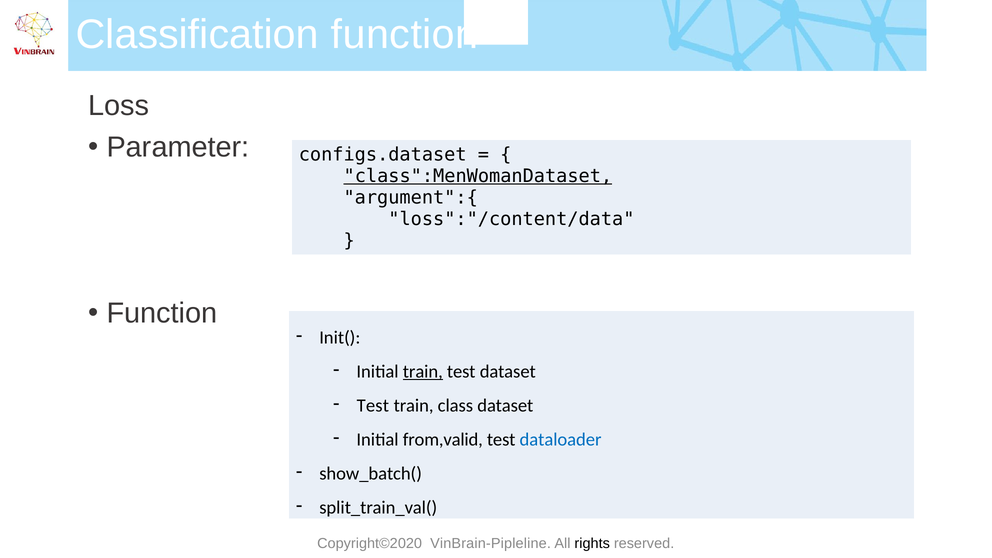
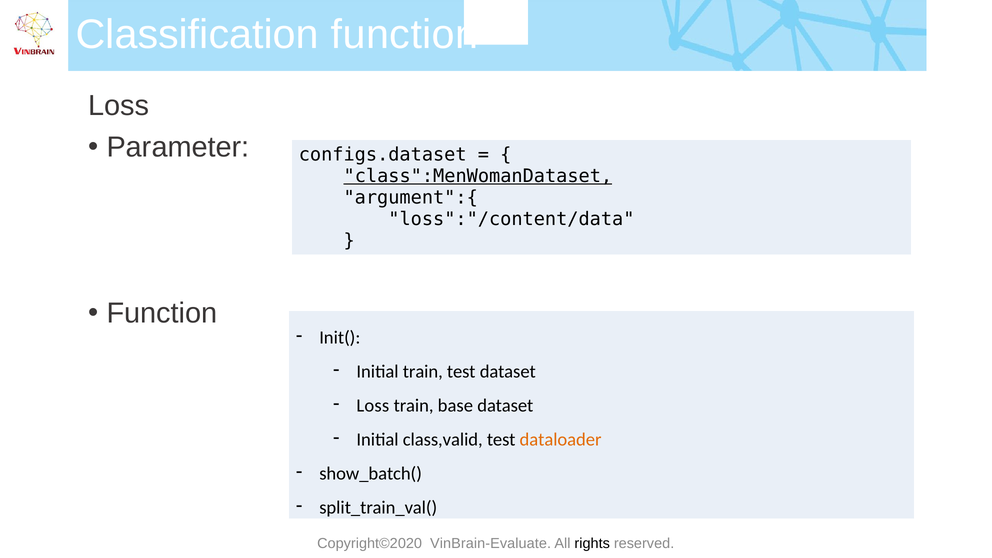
train underline: present -> none (423, 371)
Test: Test -> Loss (373, 406)
class: class -> base (455, 406)
from,valid: from,valid -> class,valid (443, 440)
dataloader colour: blue -> orange (561, 440)
VinBrain-Pipleline: VinBrain-Pipleline -> VinBrain-Evaluate (491, 544)
